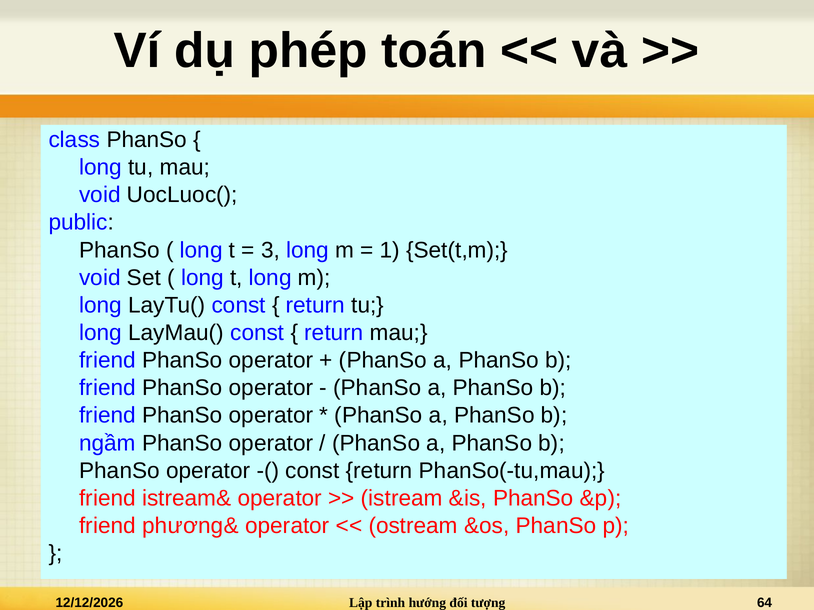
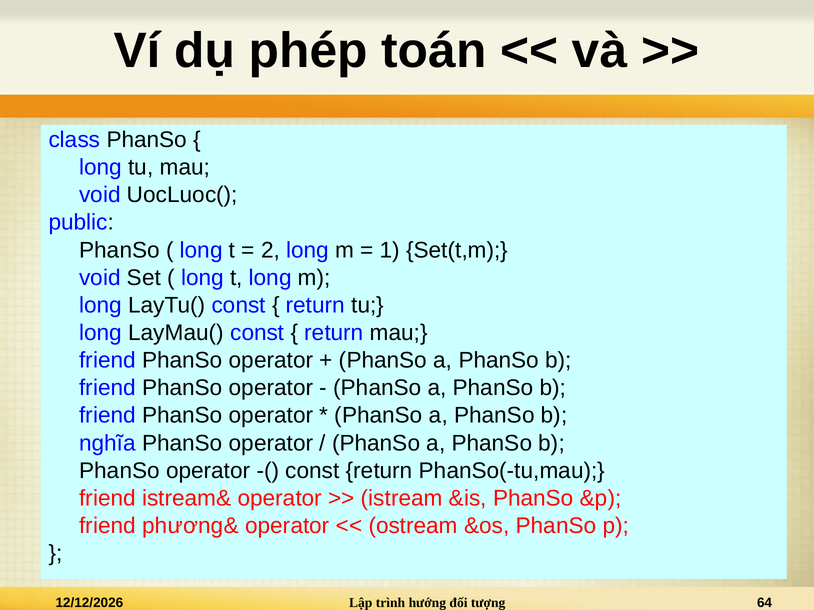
3: 3 -> 2 (270, 250)
ngầm: ngầm -> nghĩa (108, 443)
